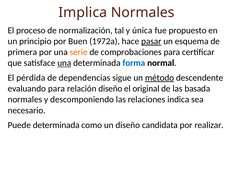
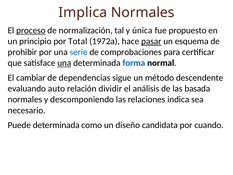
proceso underline: none -> present (31, 30)
Buen: Buen -> Total (78, 41)
primera: primera -> prohibir (22, 52)
serie colour: orange -> blue (79, 52)
pérdida: pérdida -> cambiar (31, 78)
método underline: present -> none (160, 78)
evaluando para: para -> auto (57, 88)
relación diseño: diseño -> dividir (110, 88)
original: original -> análisis (146, 88)
realizar: realizar -> cuando (209, 125)
